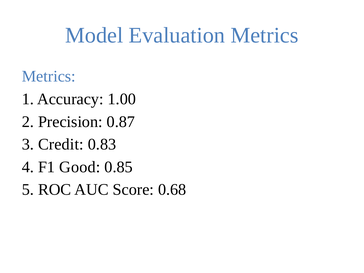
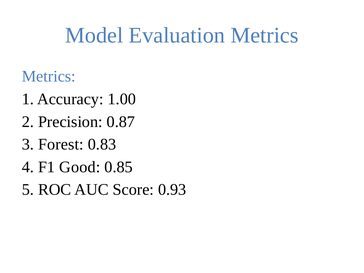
Credit: Credit -> Forest (61, 144)
0.68: 0.68 -> 0.93 (172, 190)
